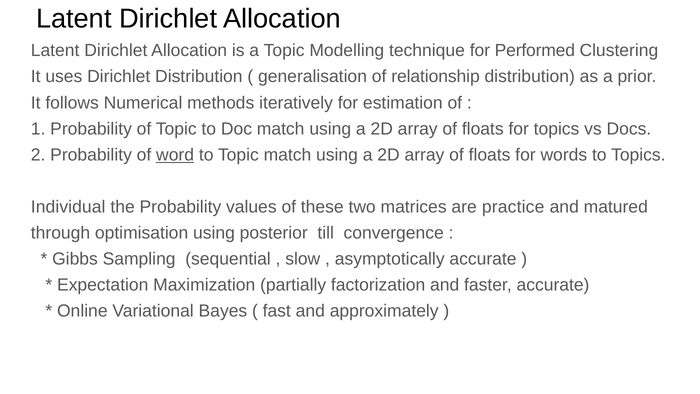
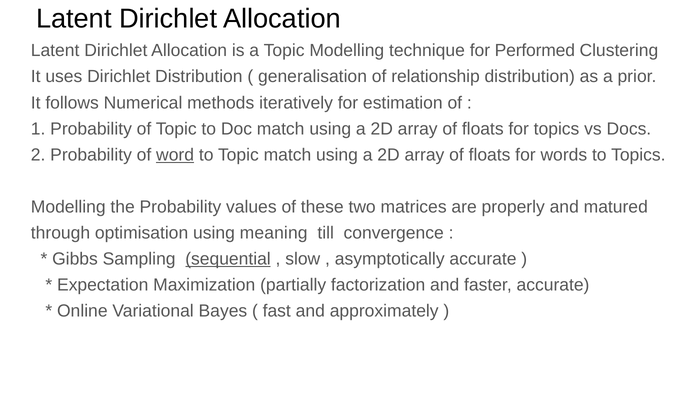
Individual: Individual -> Modelling (68, 207)
practice: practice -> properly (513, 207)
posterior: posterior -> meaning (274, 233)
sequential underline: none -> present (228, 259)
